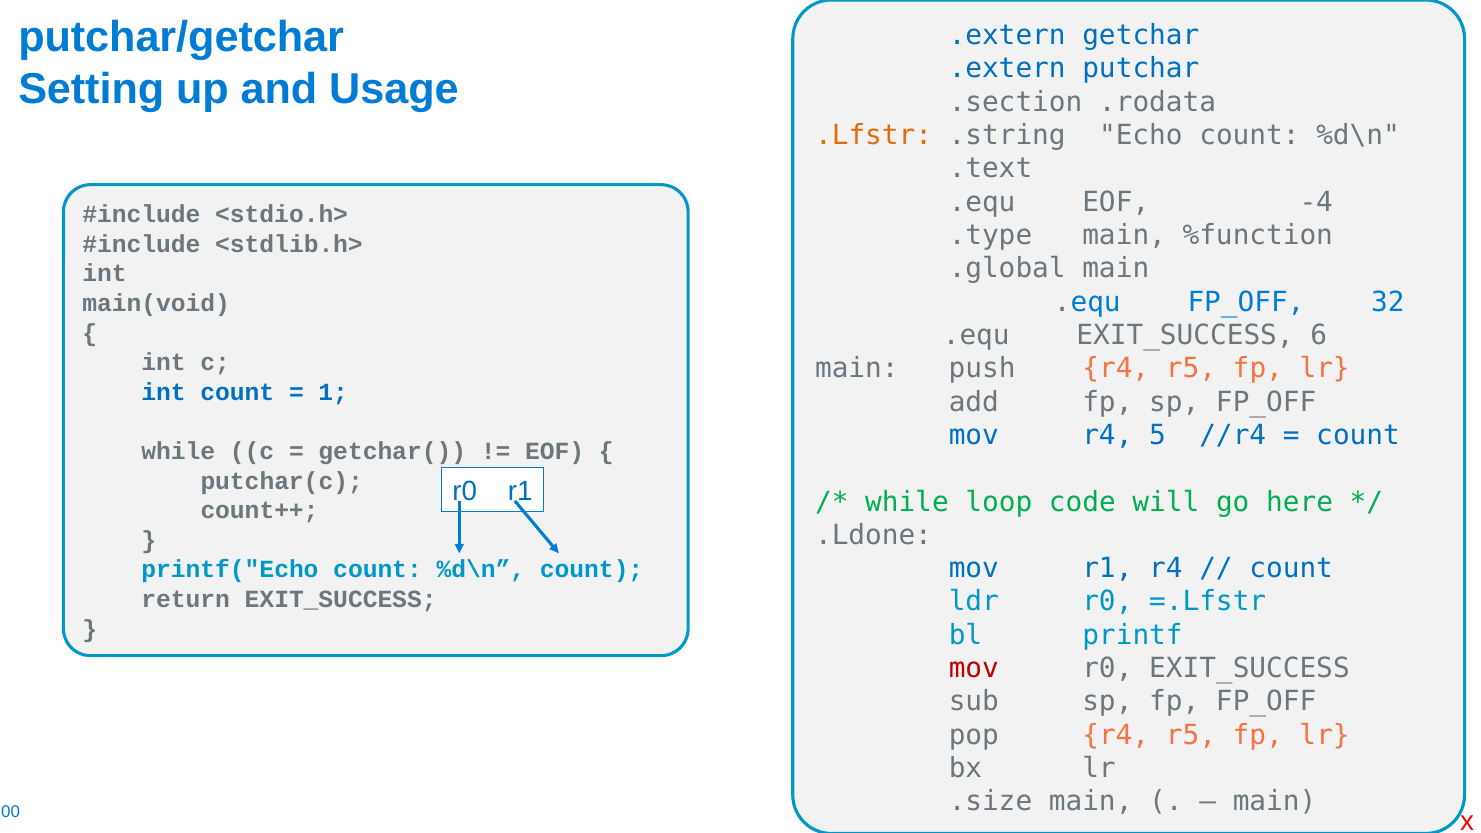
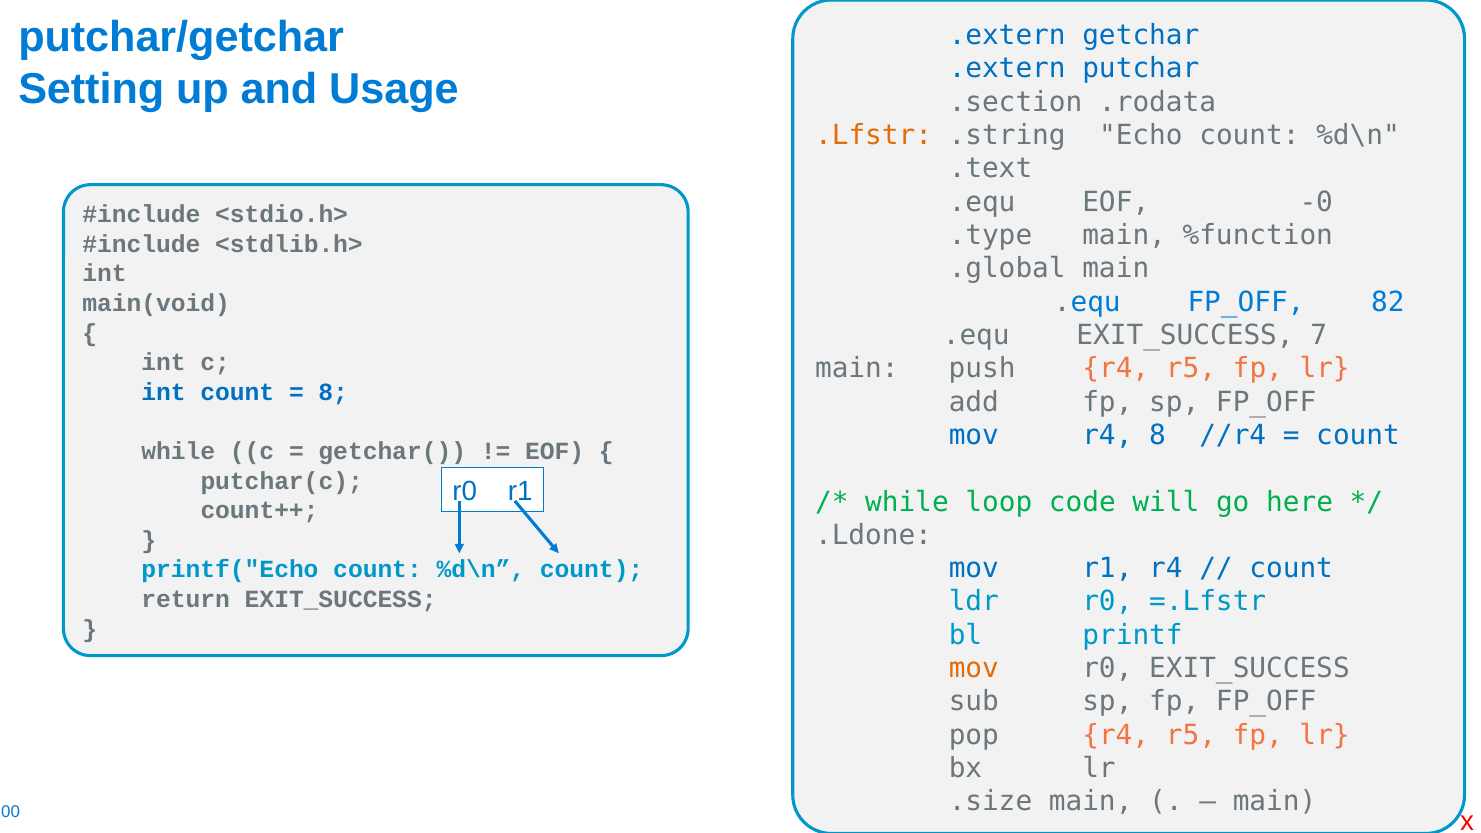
-4: -4 -> -0 (1316, 202)
32: 32 -> 82 (1388, 302)
6: 6 -> 7 (1319, 335)
1: 1 -> 8 (333, 392)
r4 5: 5 -> 8 (1158, 435)
mov colour: red -> orange (974, 669)
